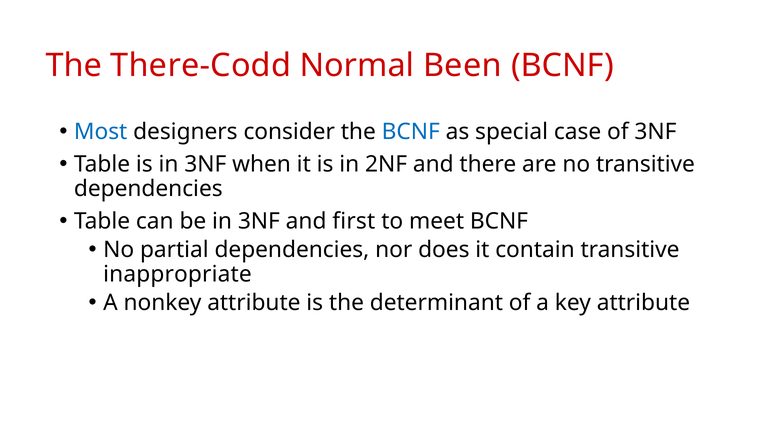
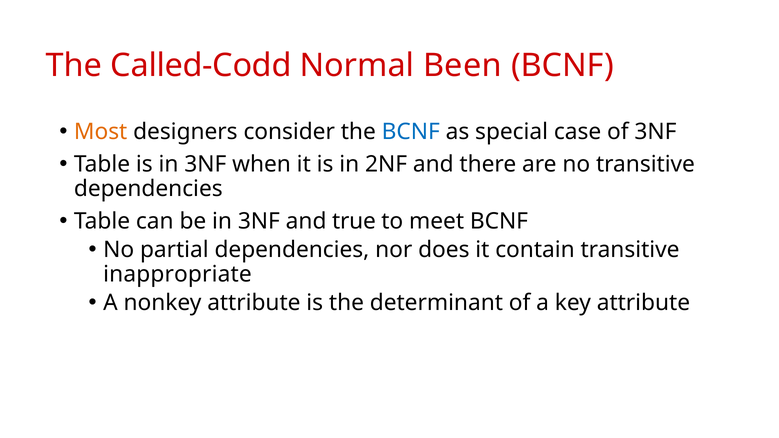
There-Codd: There-Codd -> Called-Codd (201, 65)
Most colour: blue -> orange (101, 132)
first: first -> true (354, 221)
